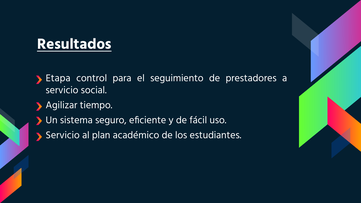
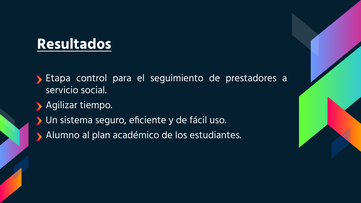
Servicio: Servicio -> Alumno (63, 135)
